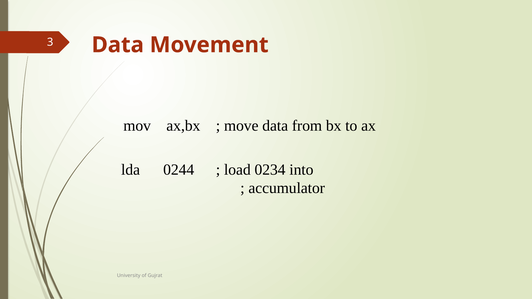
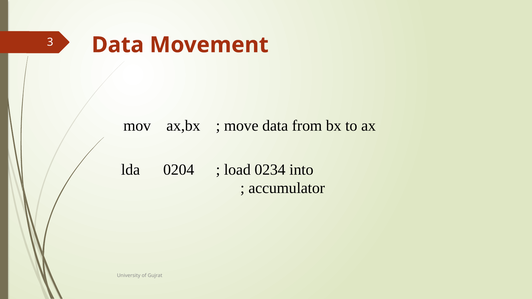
0244: 0244 -> 0204 (179, 170)
